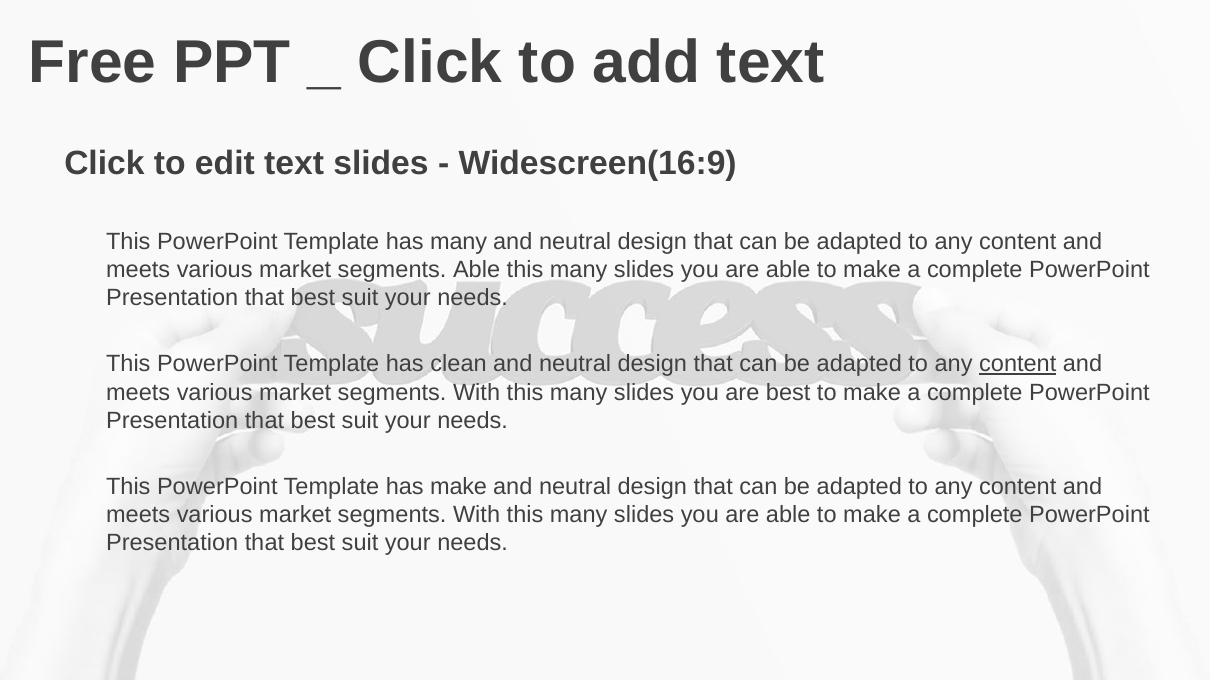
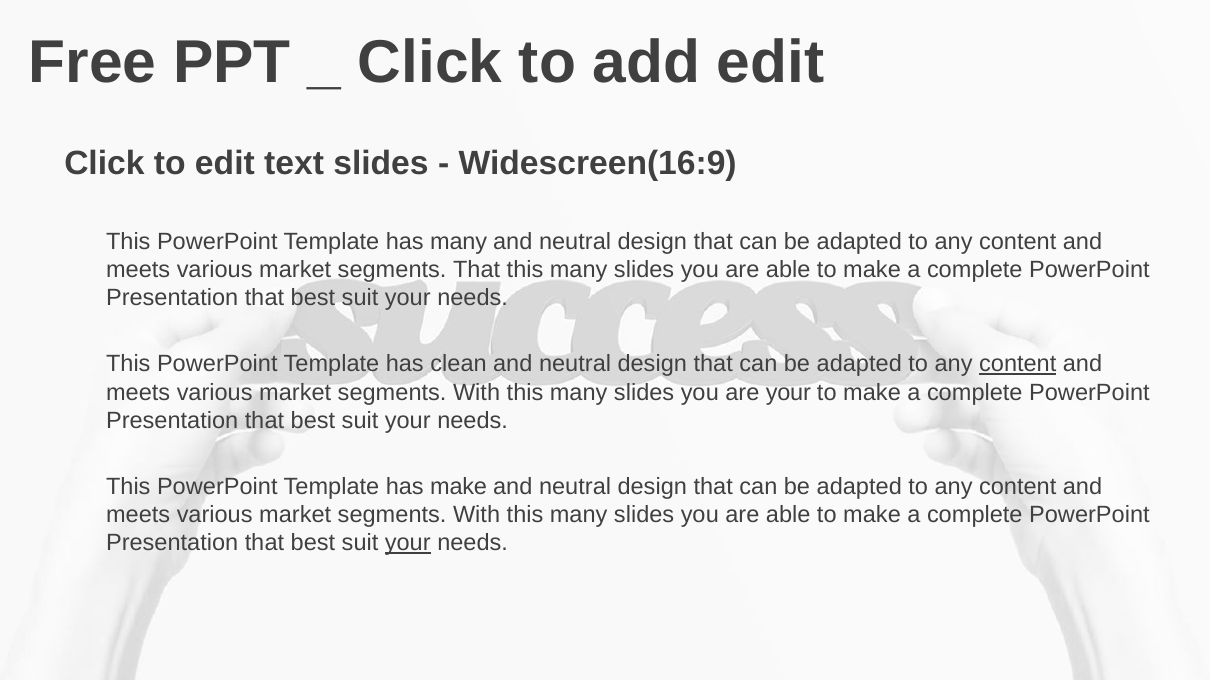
add text: text -> edit (771, 63)
segments Able: Able -> That (477, 270)
are best: best -> your (788, 393)
your underline: none -> present (408, 543)
